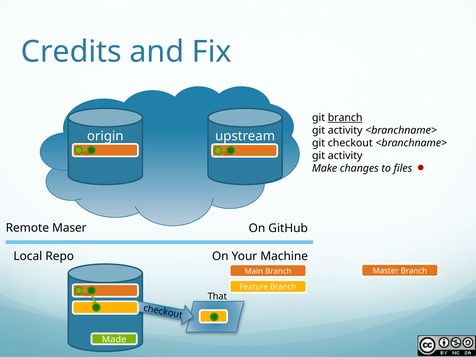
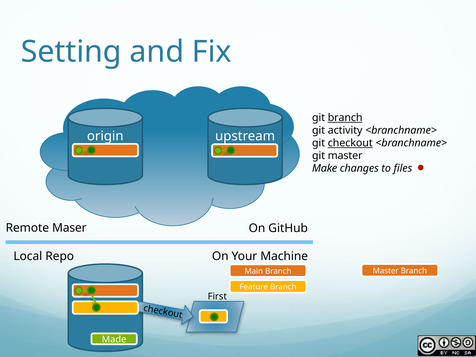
Credits: Credits -> Setting (71, 52)
checkout underline: none -> present (350, 143)
activity: activity -> master (345, 156)
That: That -> First (217, 296)
